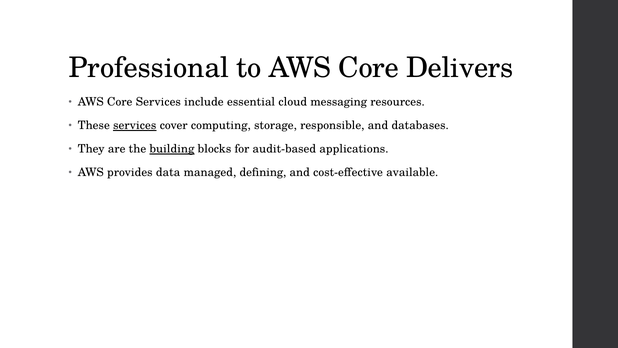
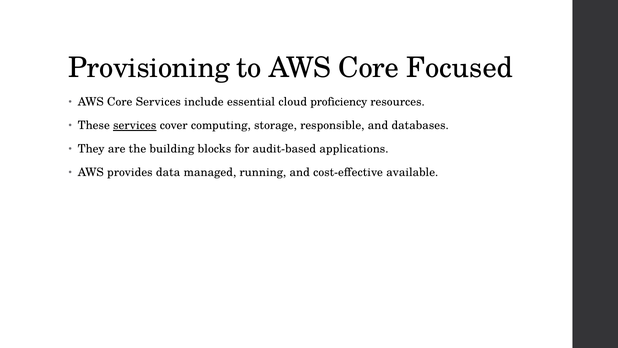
Professional: Professional -> Provisioning (149, 68)
Delivers: Delivers -> Focused (460, 68)
messaging: messaging -> proficiency (339, 102)
building underline: present -> none (172, 149)
defining: defining -> running (263, 172)
